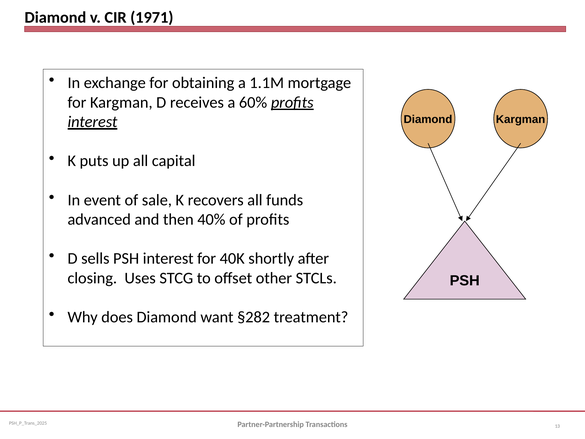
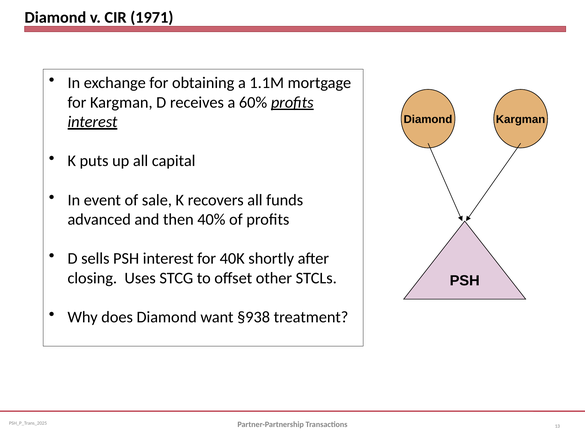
§282: §282 -> §938 (254, 317)
